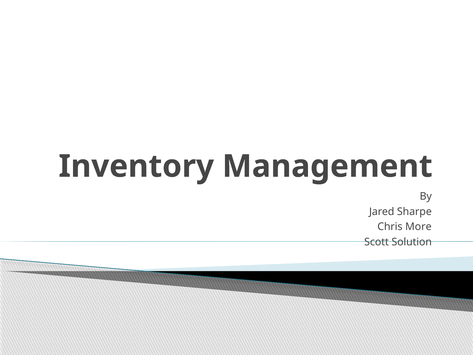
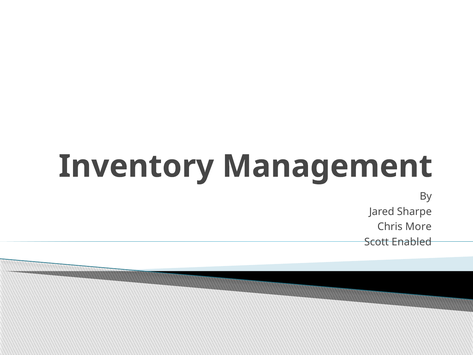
Solution: Solution -> Enabled (412, 242)
